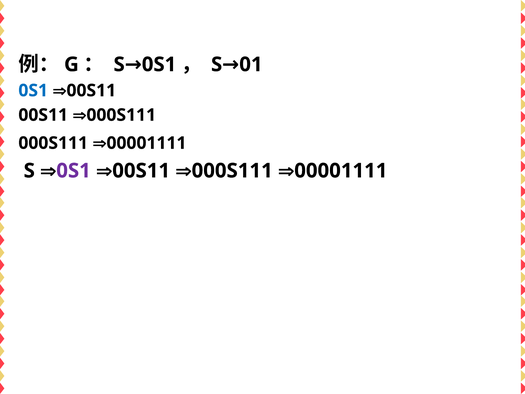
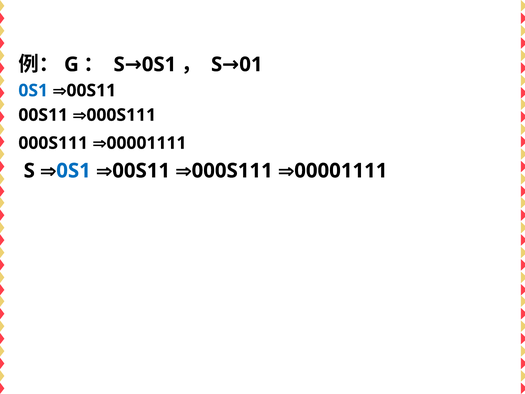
0S1 colour: purple -> blue (74, 171)
